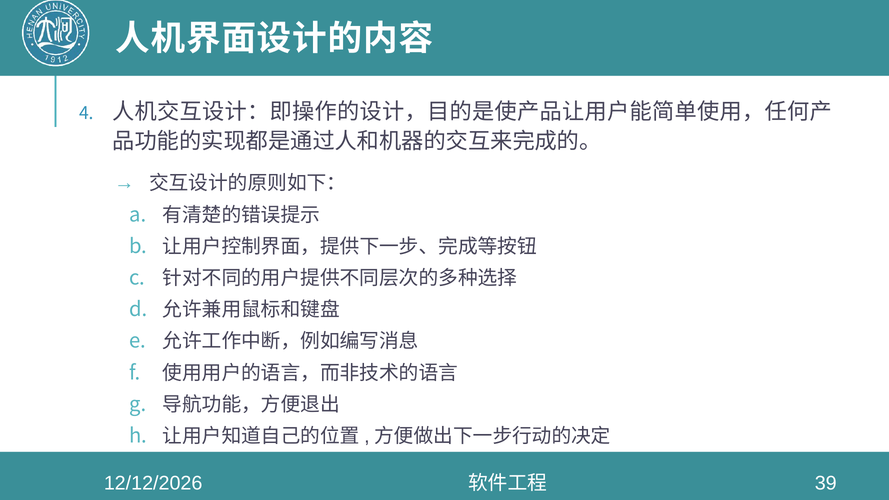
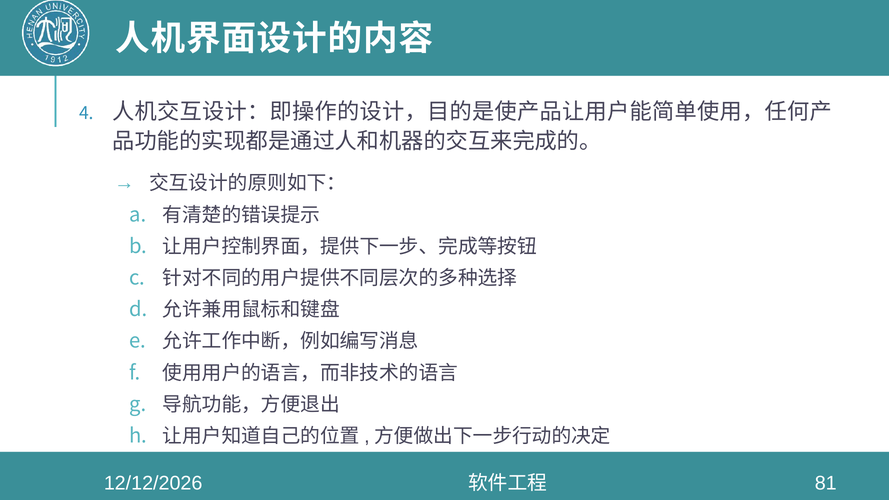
39: 39 -> 81 (826, 483)
